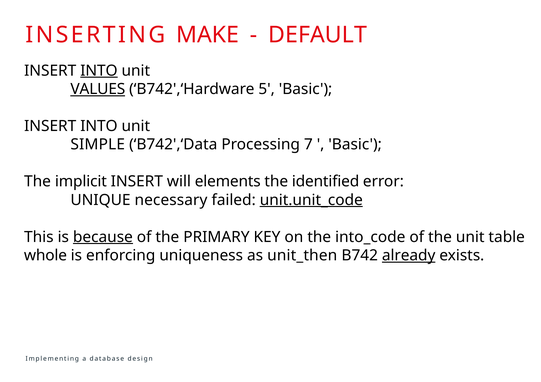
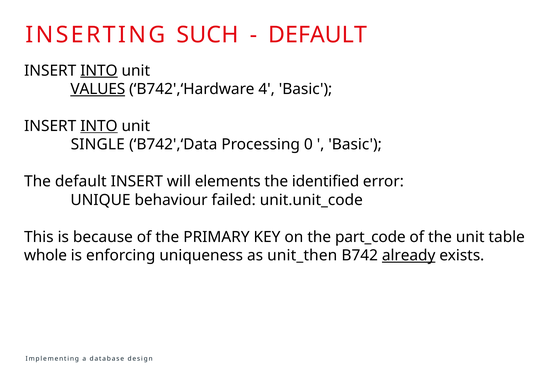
MAKE: MAKE -> SUCH (208, 35)
5: 5 -> 4 (267, 89)
INTO underline: none -> present (99, 126)
SIMPLE: SIMPLE -> SINGLE (98, 145)
7: 7 -> 0 (308, 145)
The implicit: implicit -> default (81, 182)
necessary: necessary -> behaviour (171, 200)
unit.unit_code underline: present -> none (311, 200)
because underline: present -> none (103, 237)
into_code: into_code -> part_code (370, 237)
